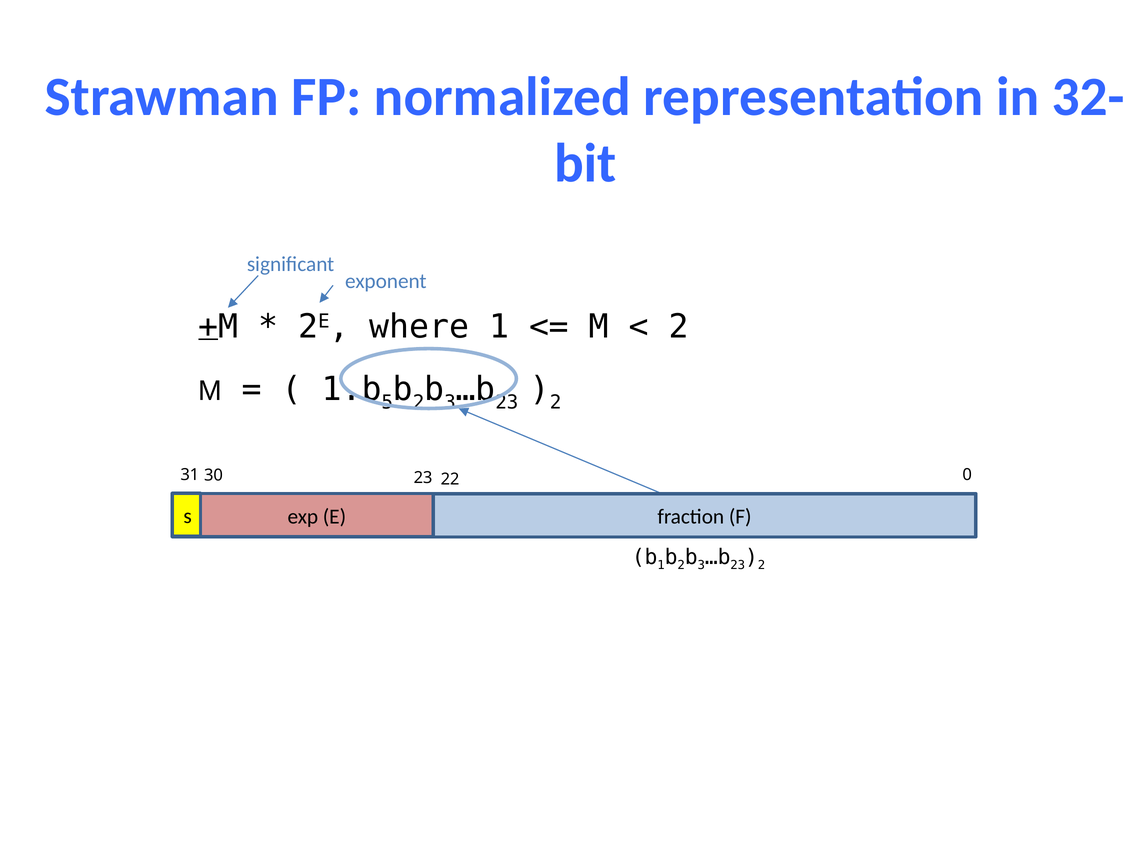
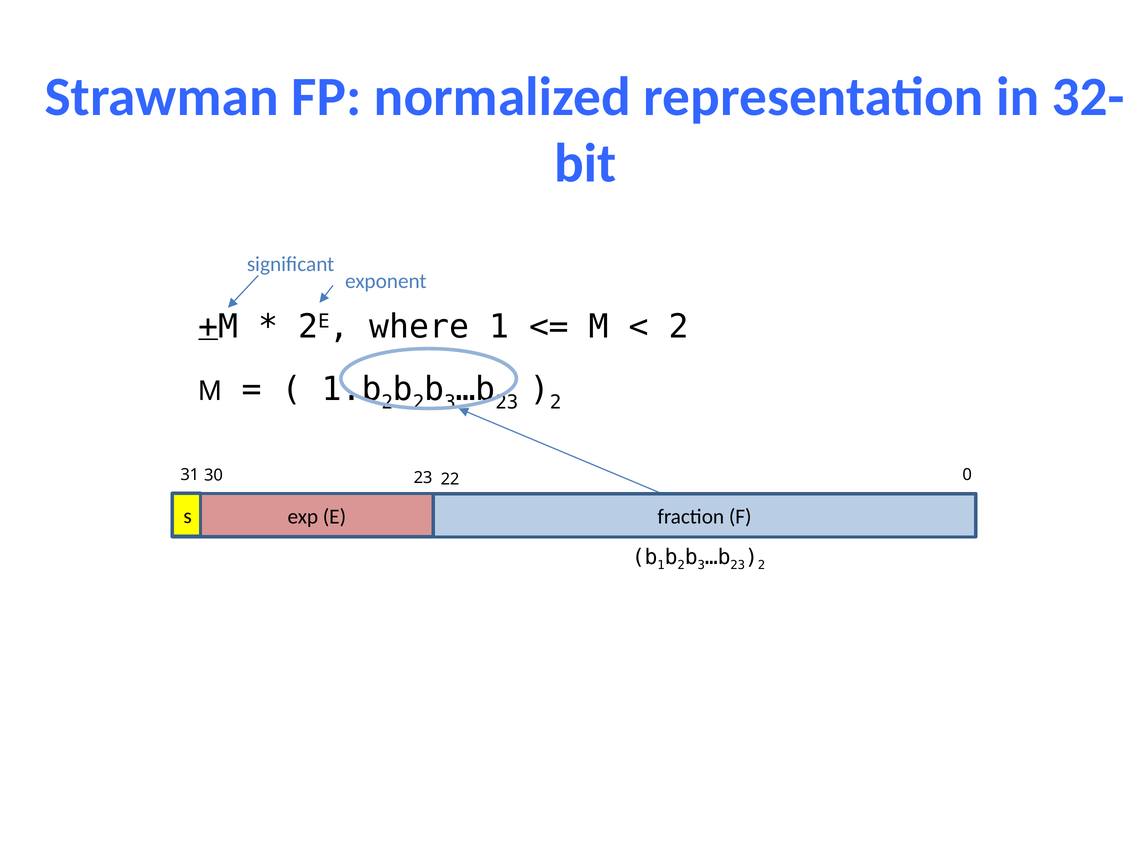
5: 5 -> 2 (387, 402)
